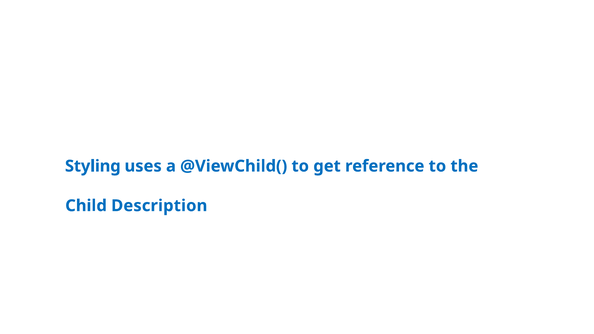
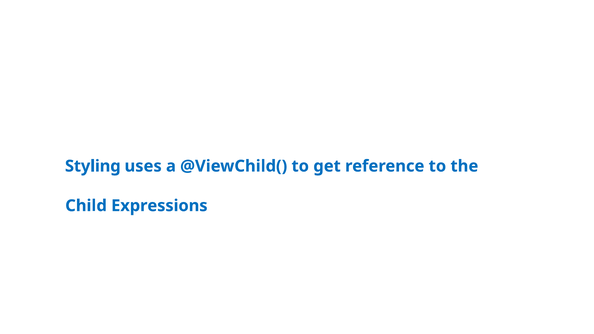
Description: Description -> Expressions (159, 206)
